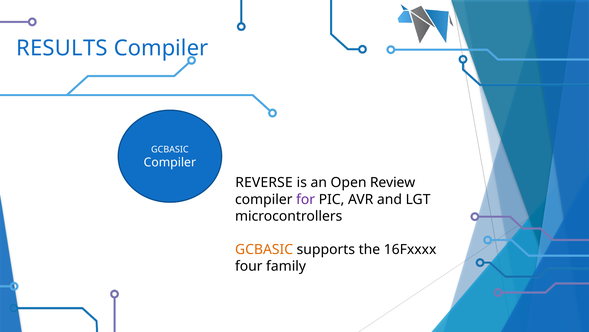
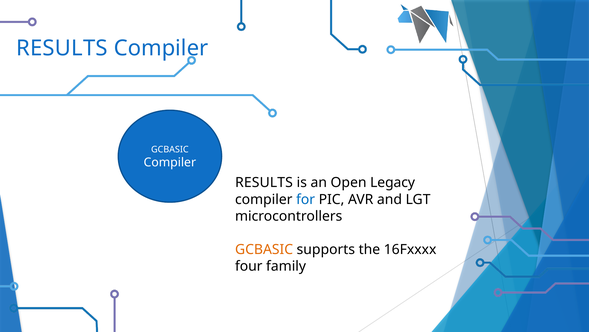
REVERSE: REVERSE -> RESULTS (264, 182)
Review: Review -> Legacy (393, 182)
for colour: purple -> blue (306, 199)
